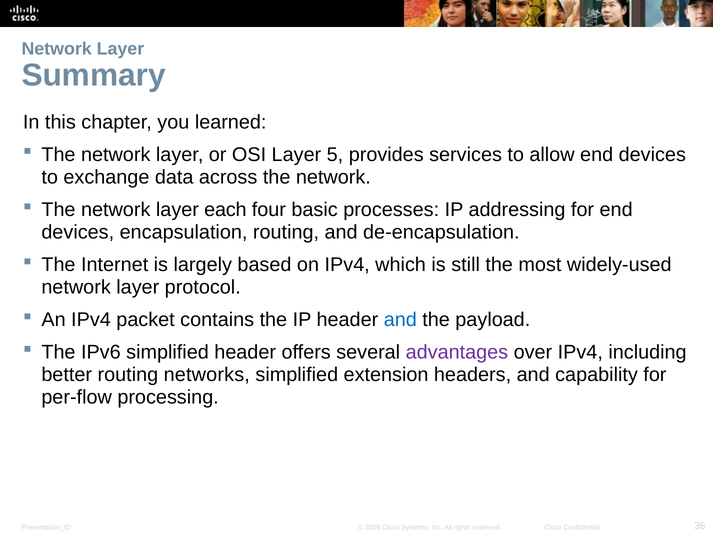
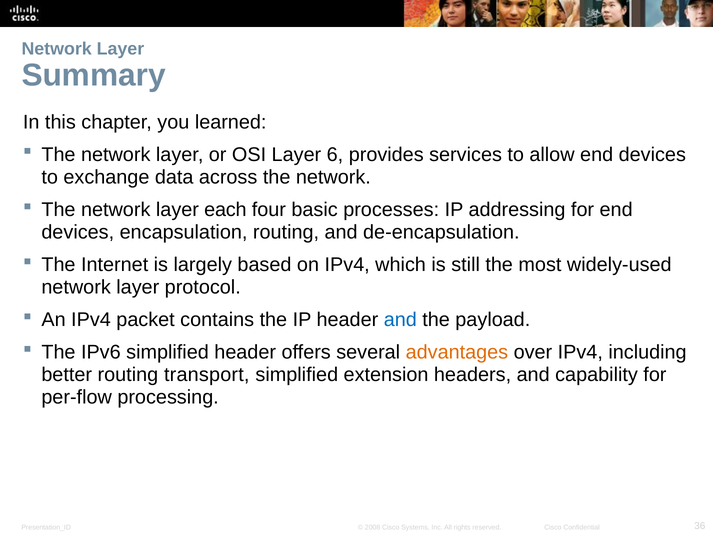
5: 5 -> 6 (335, 155)
advantages colour: purple -> orange (457, 353)
networks: networks -> transport (207, 375)
